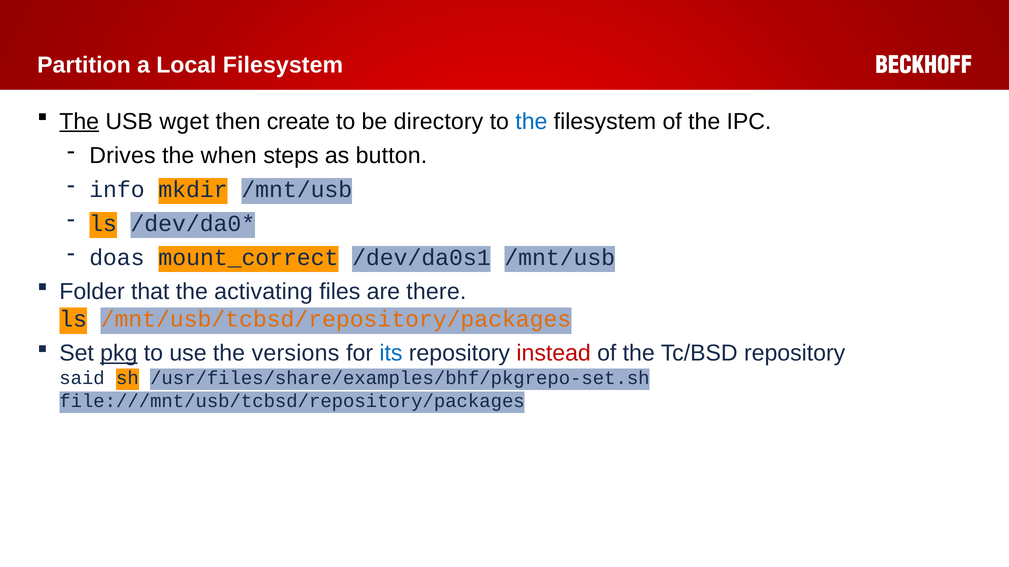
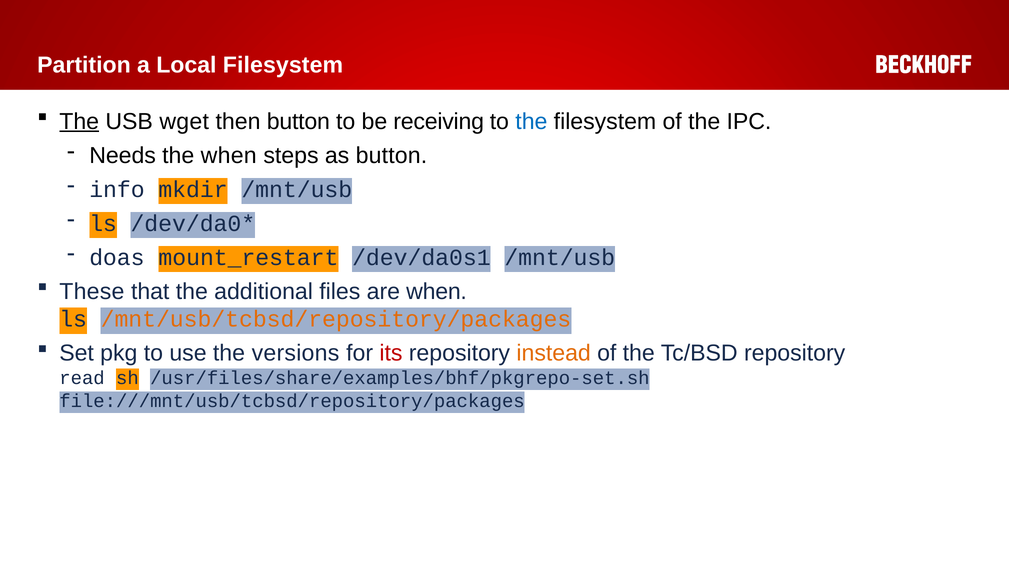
then create: create -> button (298, 122)
directory: directory -> receiving (439, 122)
Drives: Drives -> Needs (123, 156)
mount_correct: mount_correct -> mount_restart (248, 258)
Folder: Folder -> These (92, 292)
activating: activating -> additional (264, 292)
are there: there -> when (437, 292)
pkg underline: present -> none (119, 354)
its colour: blue -> red (391, 354)
instead colour: red -> orange (554, 354)
said: said -> read (82, 379)
